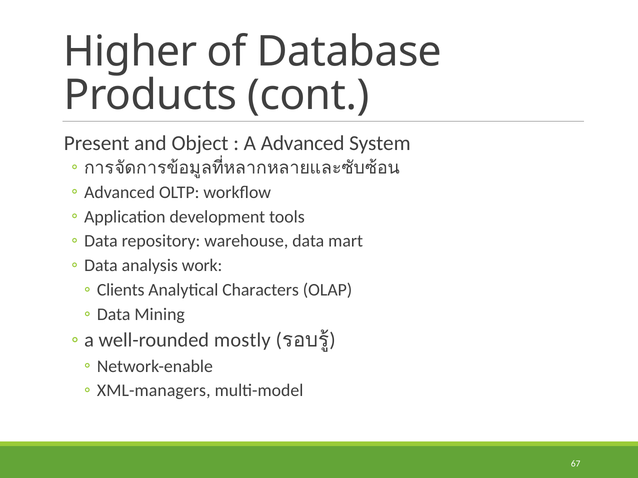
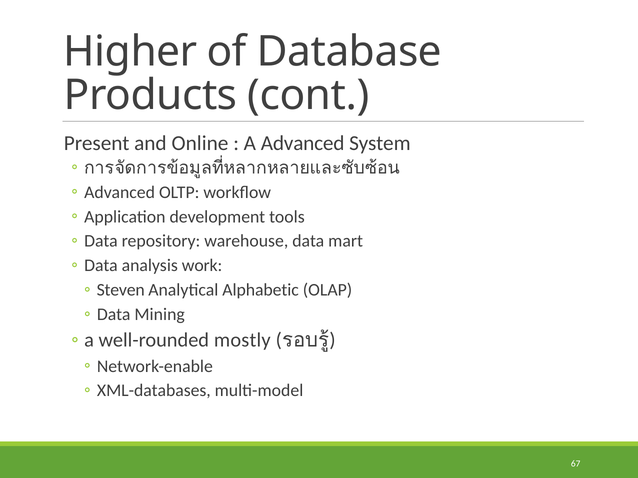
Object: Object -> Online (200, 143)
Clients: Clients -> Steven (121, 290)
Characters: Characters -> Alphabetic (261, 290)
XML-managers: XML-managers -> XML-databases (154, 391)
